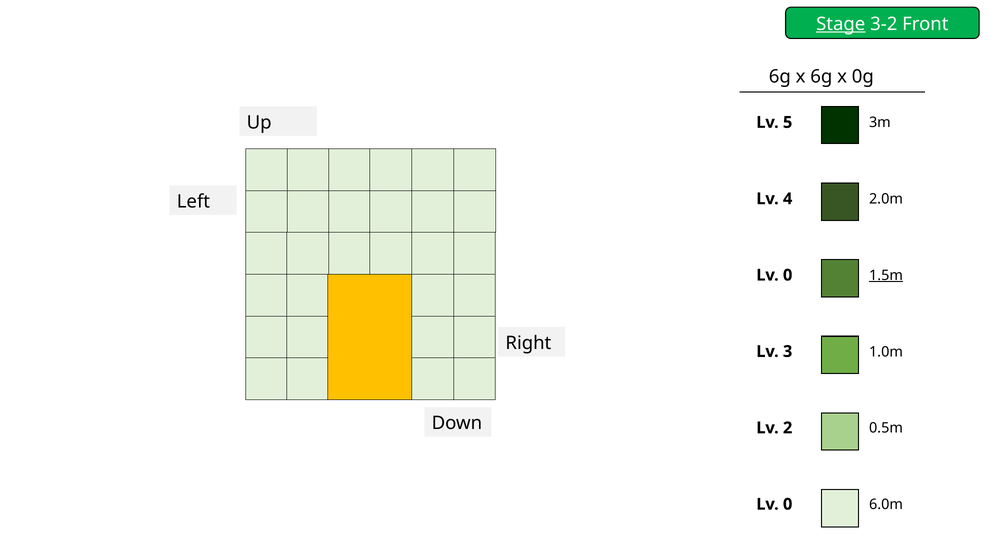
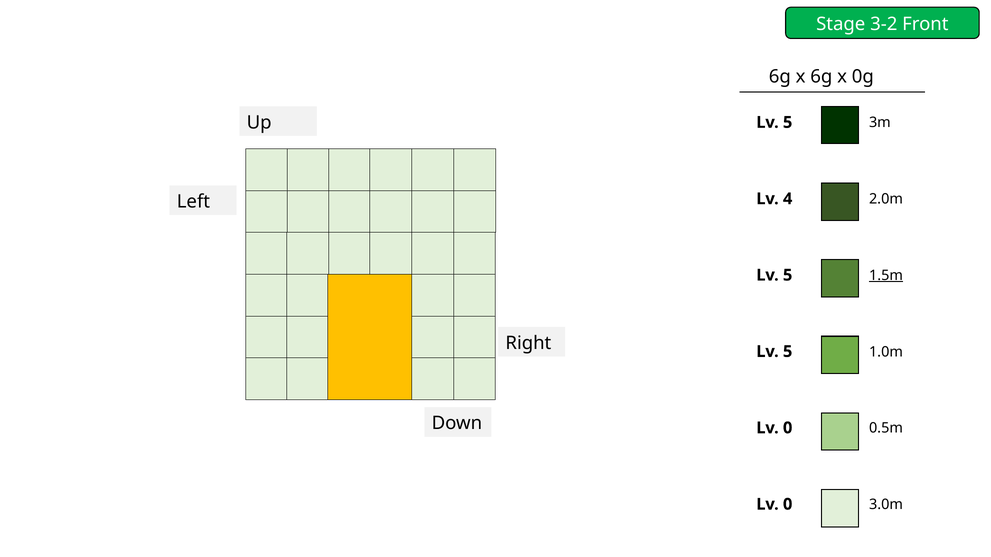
Stage underline: present -> none (841, 24)
0: 0 -> 5 (788, 275)
3: 3 -> 5 (788, 352)
2: 2 -> 0 (788, 428)
6.0m: 6.0m -> 3.0m (886, 505)
